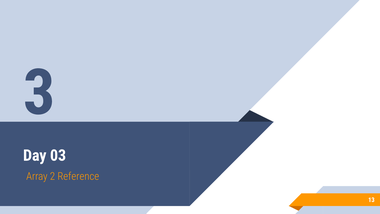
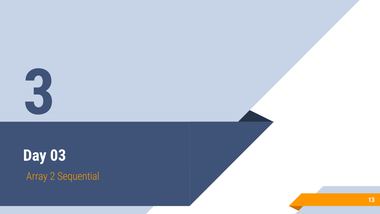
Reference: Reference -> Sequential (78, 176)
